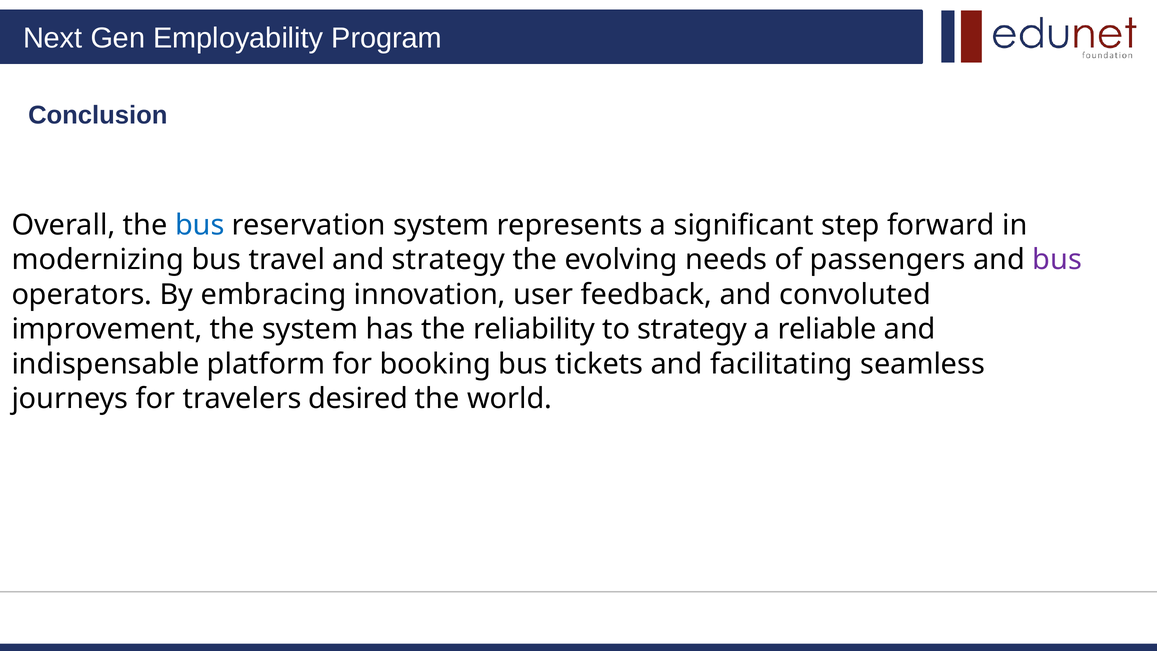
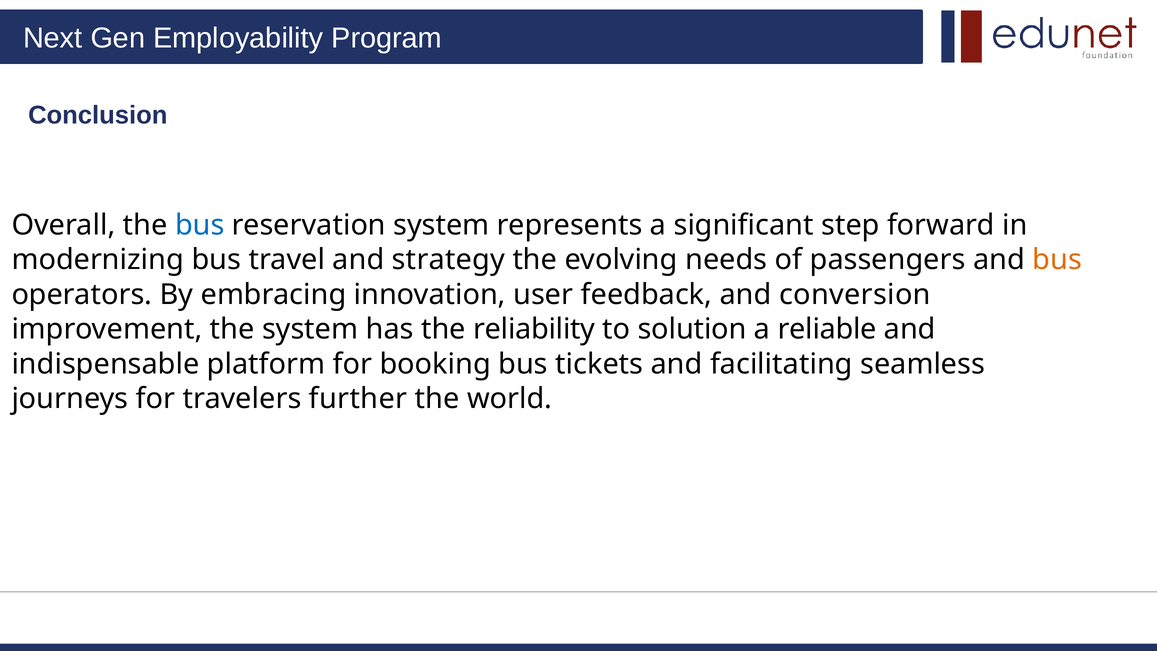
bus colour: purple -> orange (1057, 260)
convoluted: convoluted -> conversion (855, 295)
to strategy: strategy -> solution (692, 329)
desired: desired -> further (358, 399)
